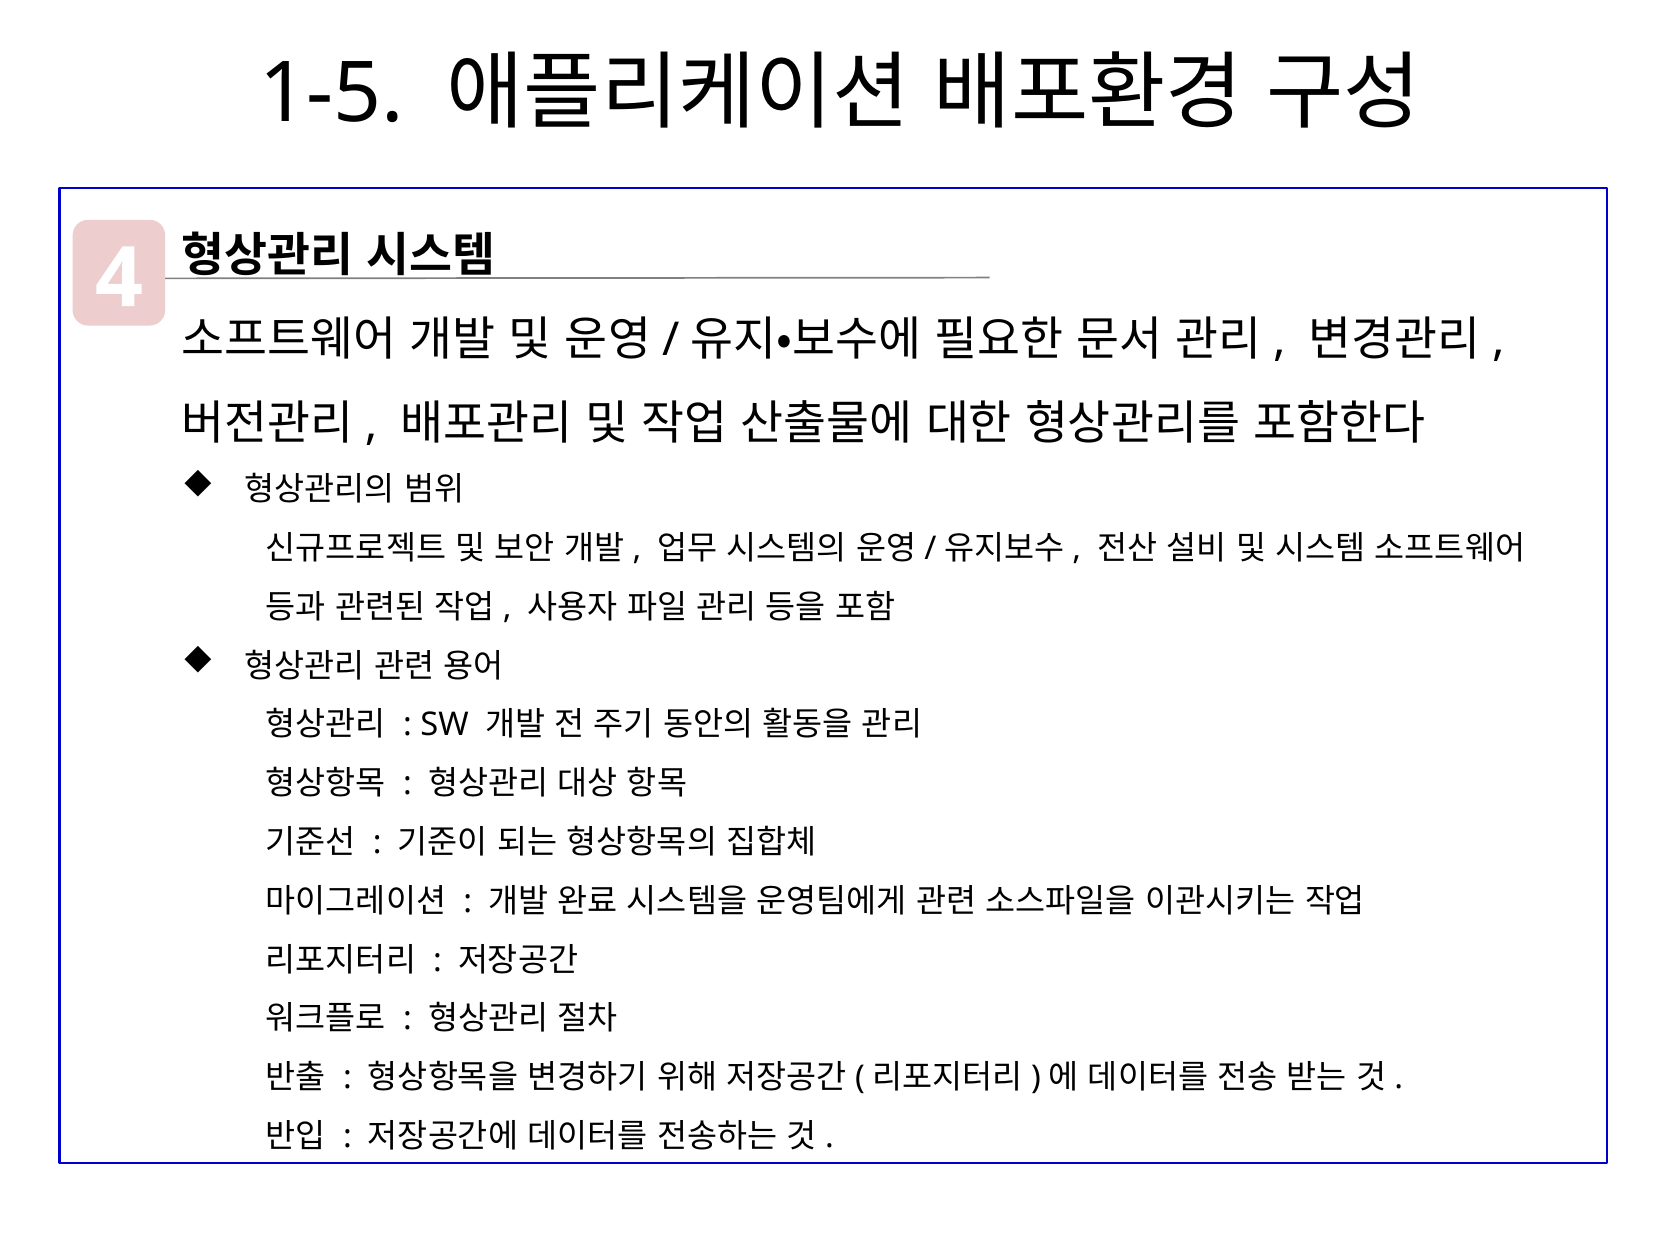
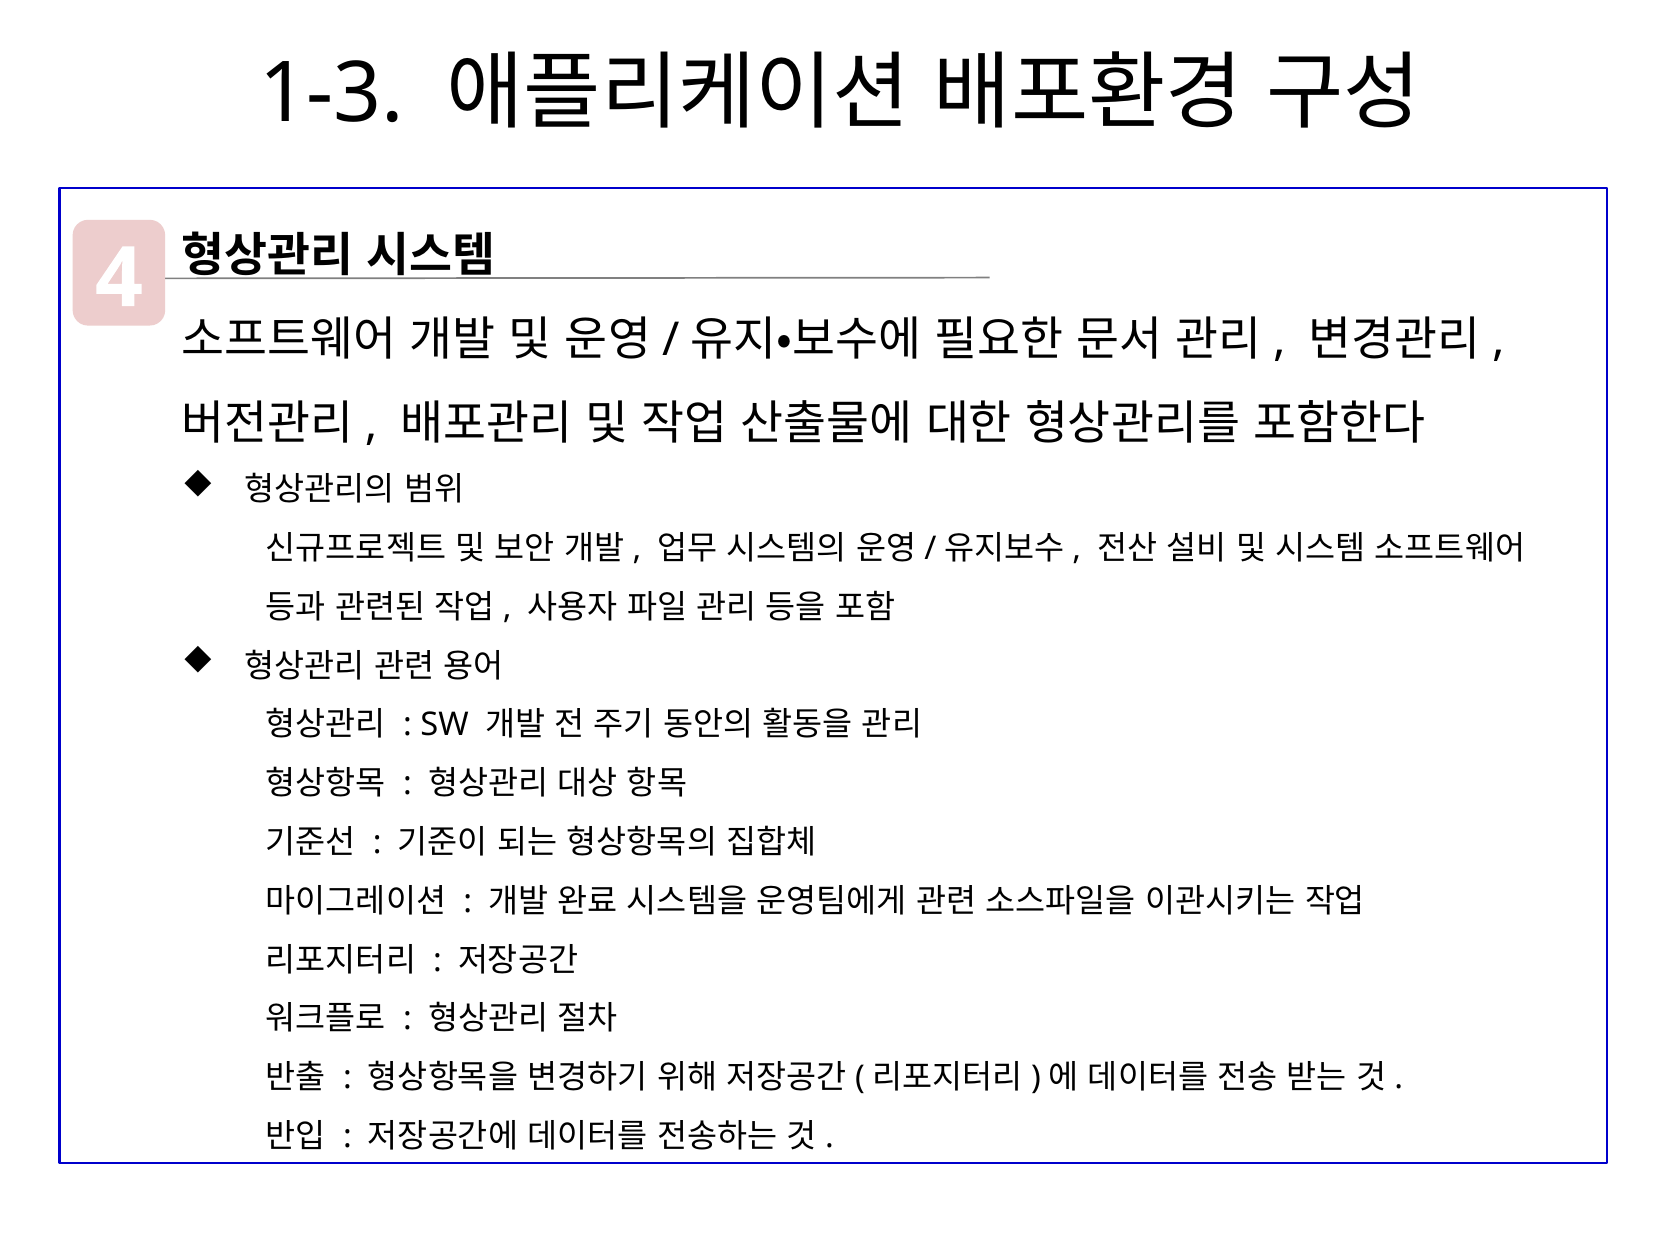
1-5: 1-5 -> 1-3 (332, 93)
